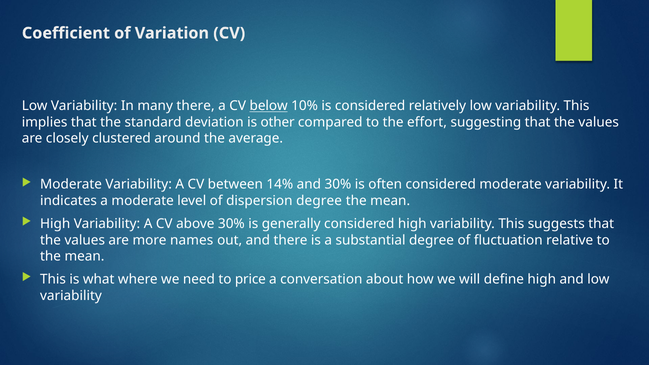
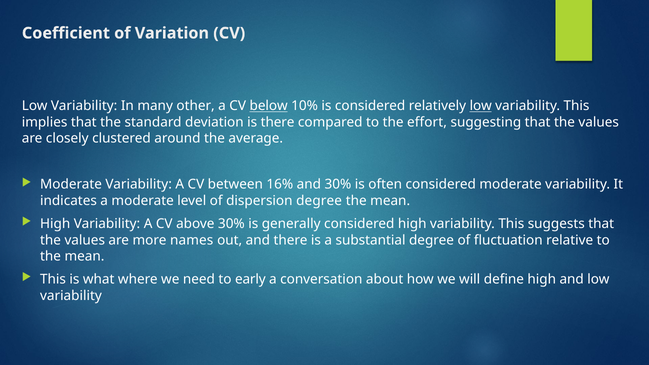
many there: there -> other (196, 106)
low underline: none -> present (481, 106)
is other: other -> there (278, 122)
14%: 14% -> 16% (280, 185)
price: price -> early (250, 279)
